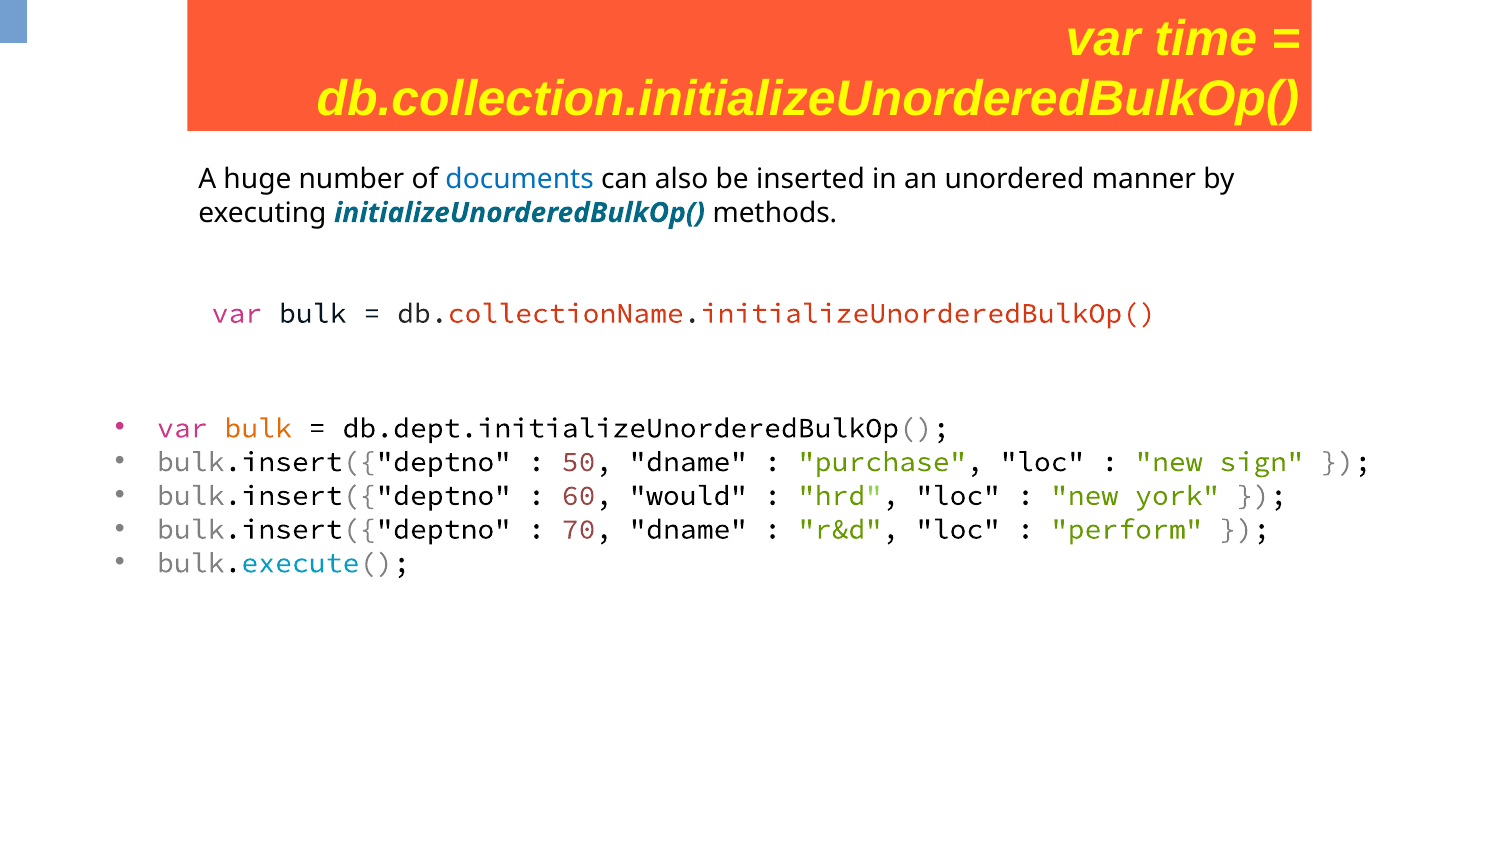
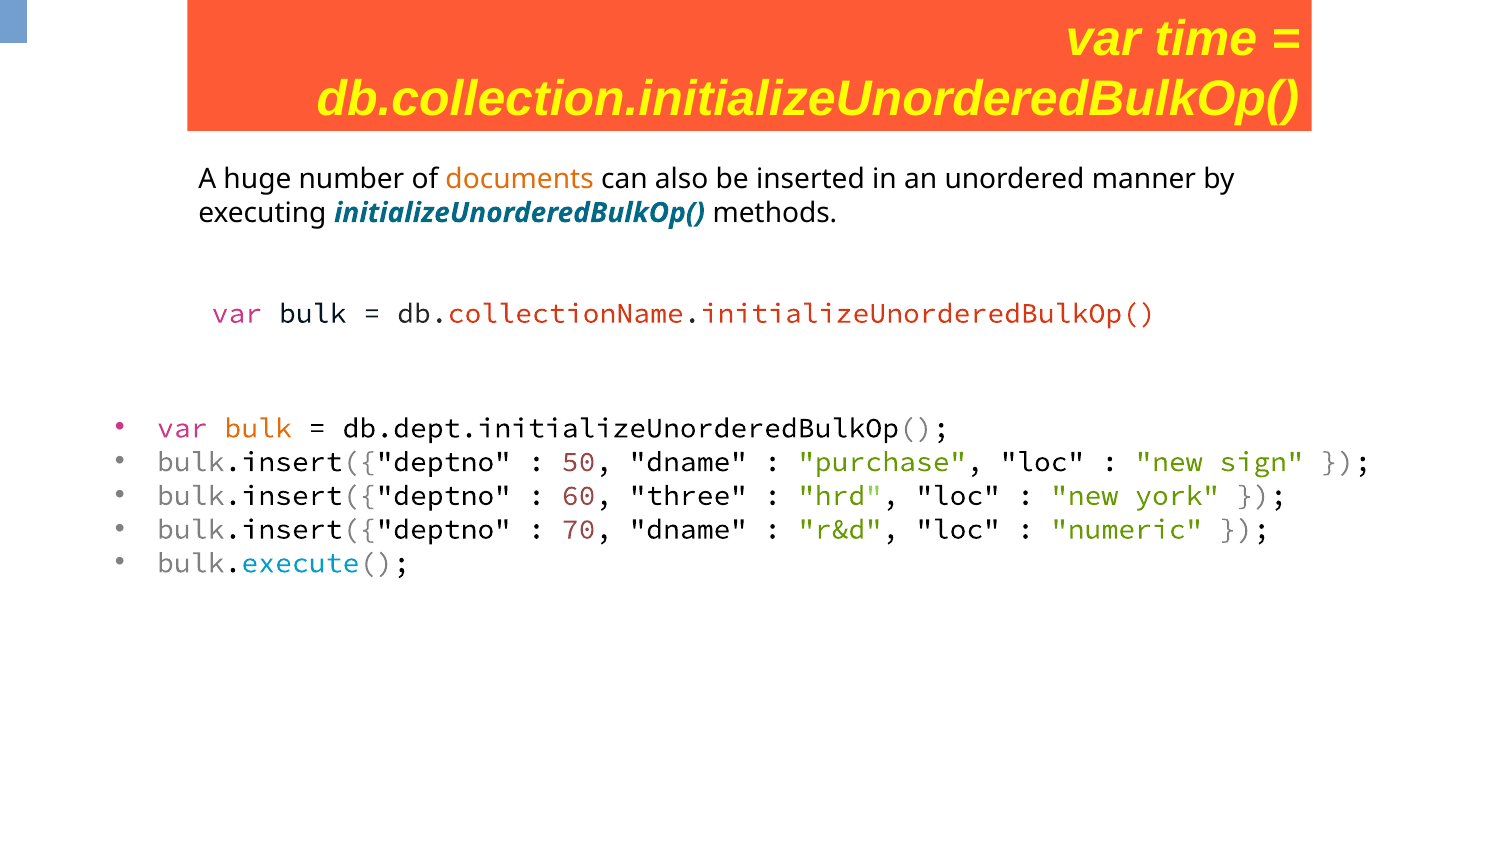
documents colour: blue -> orange (520, 179)
would: would -> three (688, 496)
perform: perform -> numeric (1127, 529)
